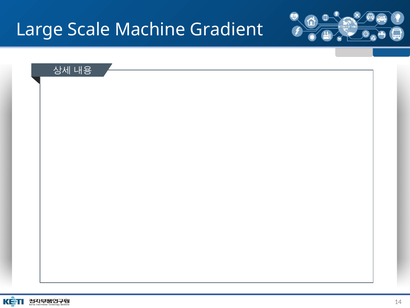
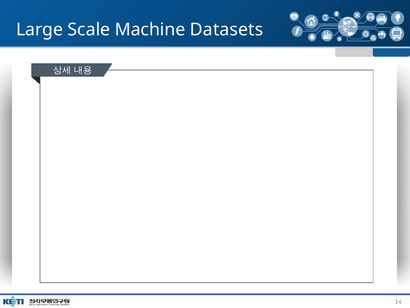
Gradient: Gradient -> Datasets (227, 30)
